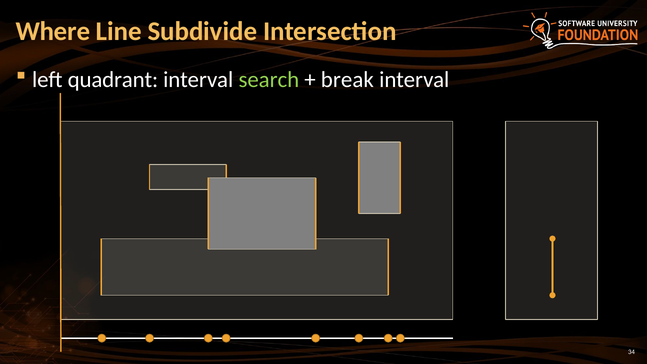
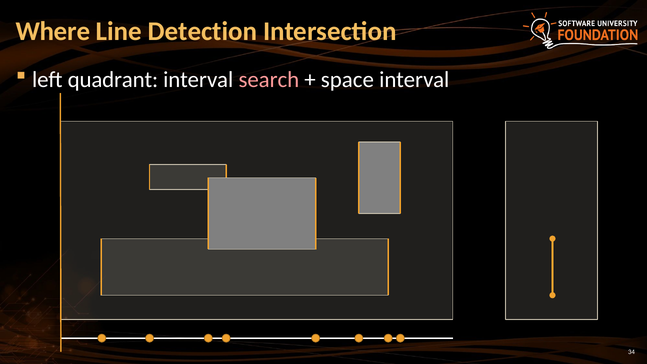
Subdivide: Subdivide -> Detection (202, 31)
search colour: light green -> pink (269, 80)
break: break -> space (347, 80)
